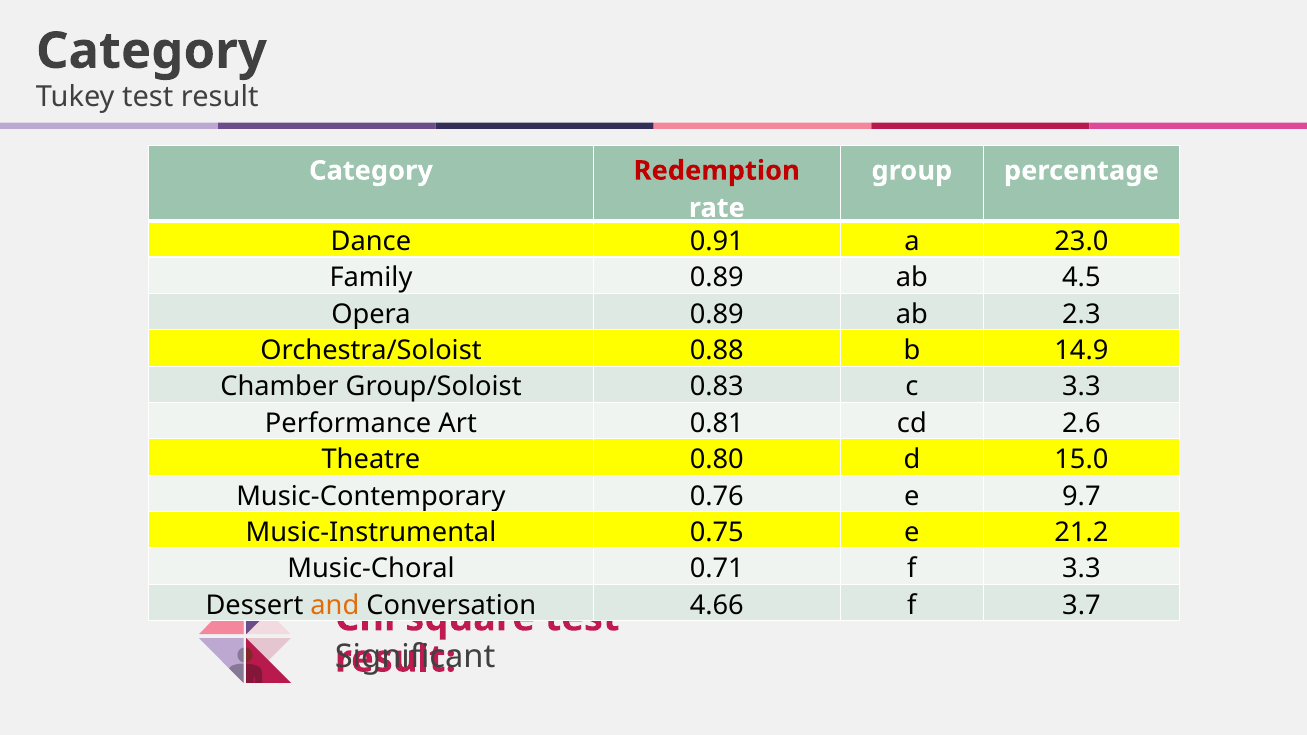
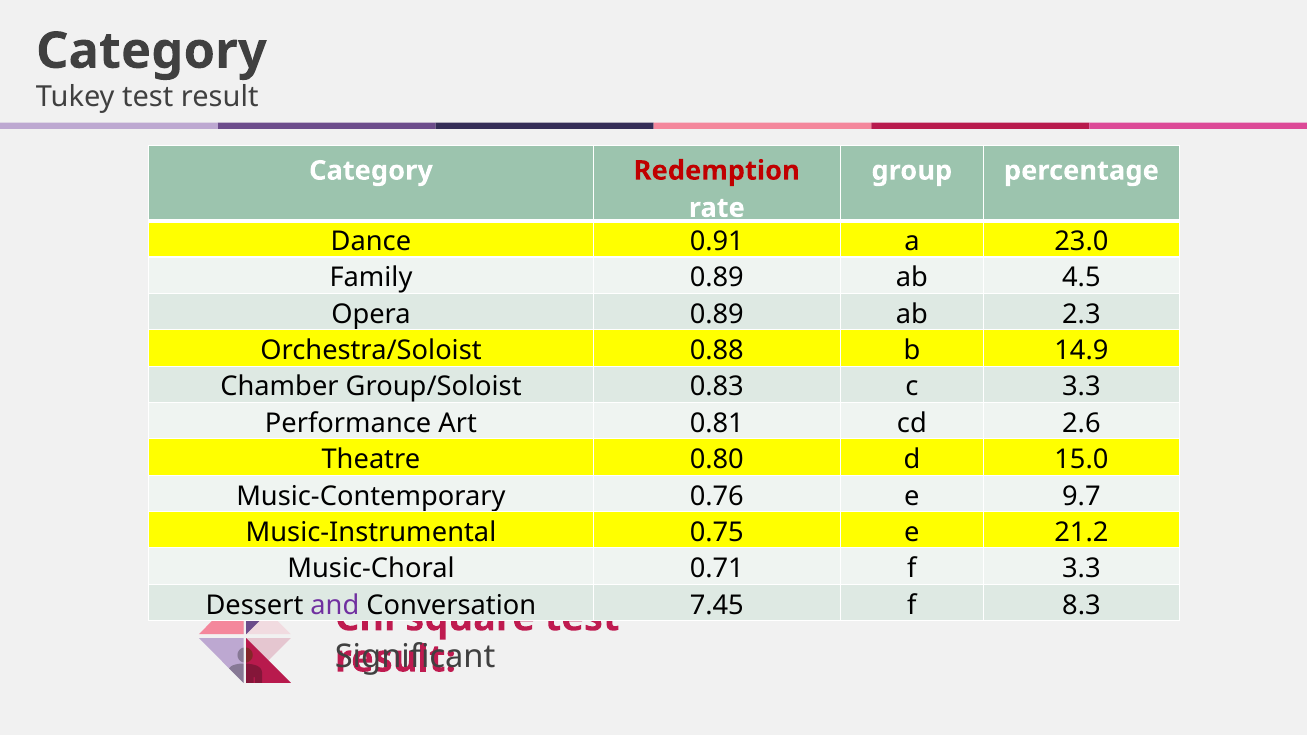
and colour: orange -> purple (335, 605)
4.66: 4.66 -> 7.45 (717, 605)
3.7: 3.7 -> 8.3 (1081, 605)
